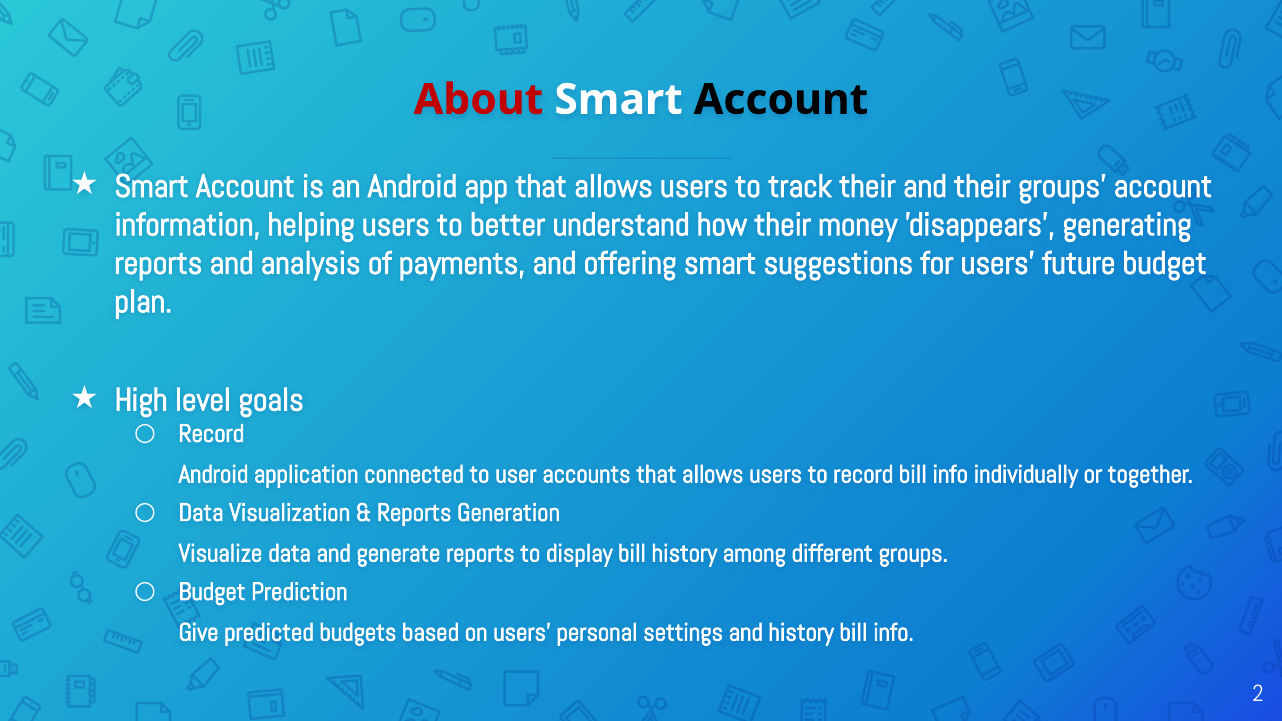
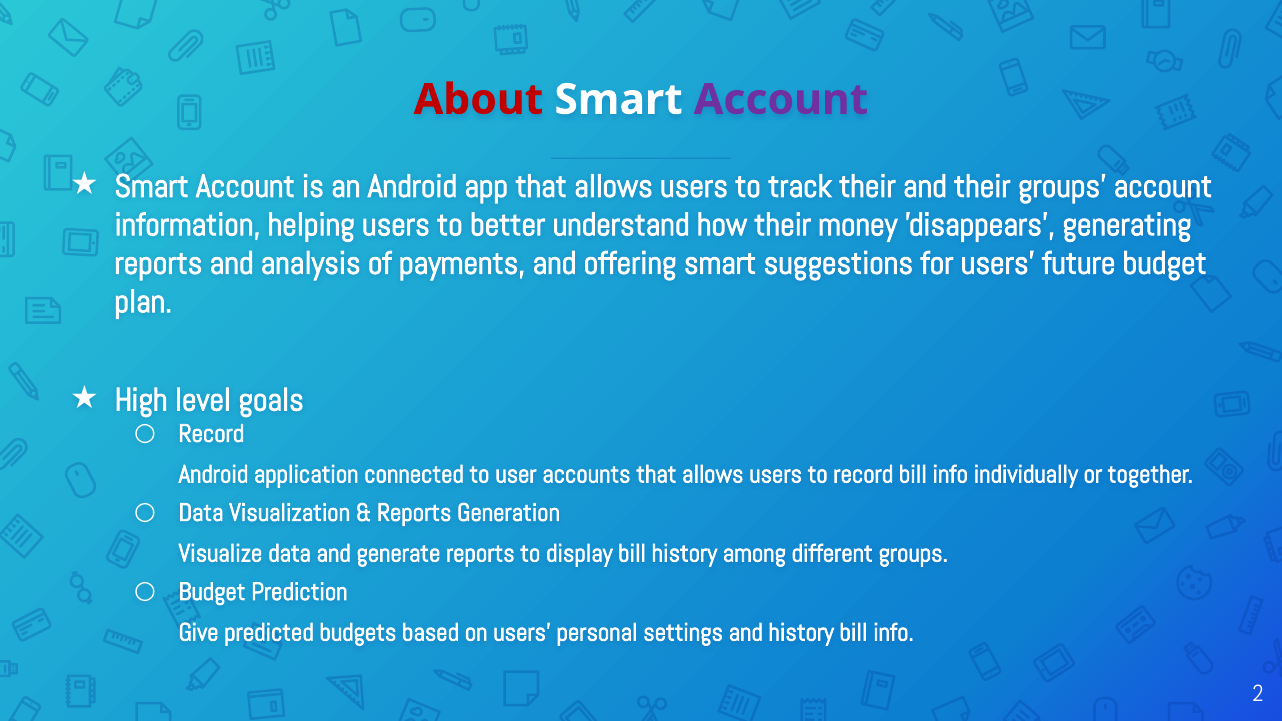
Account colour: black -> purple (781, 100)
